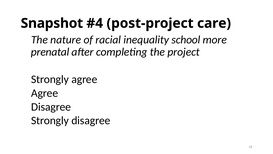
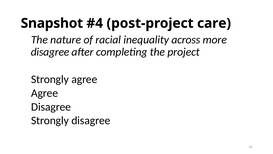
school: school -> across (186, 40)
prenatal: prenatal -> disagree (50, 52)
